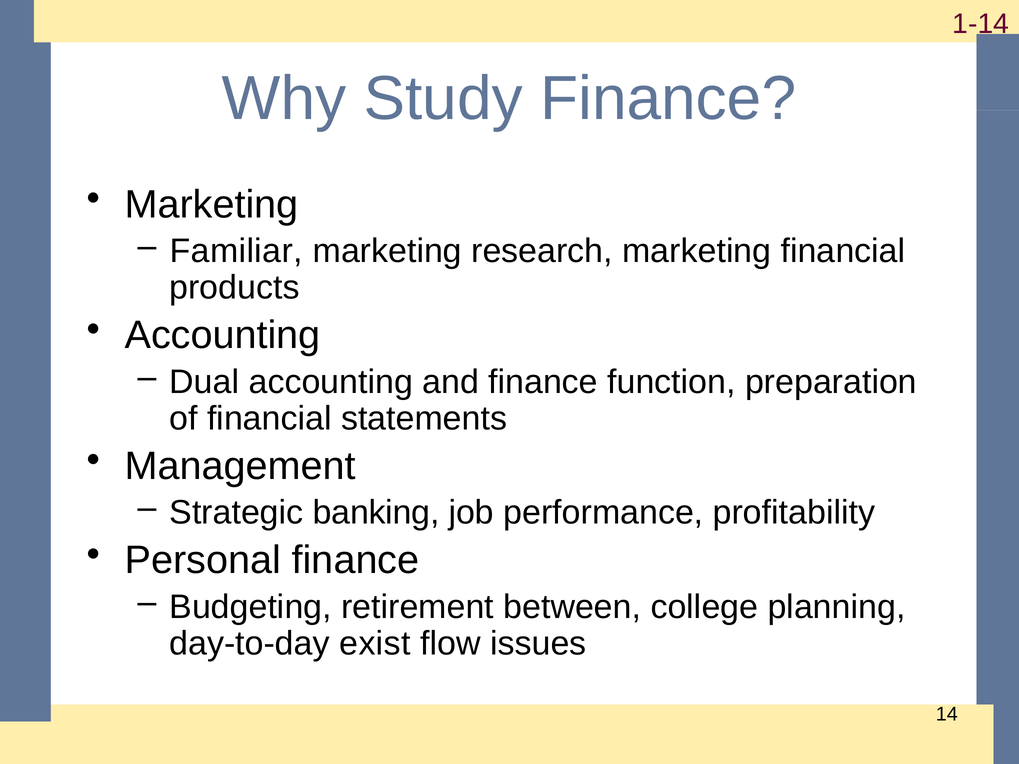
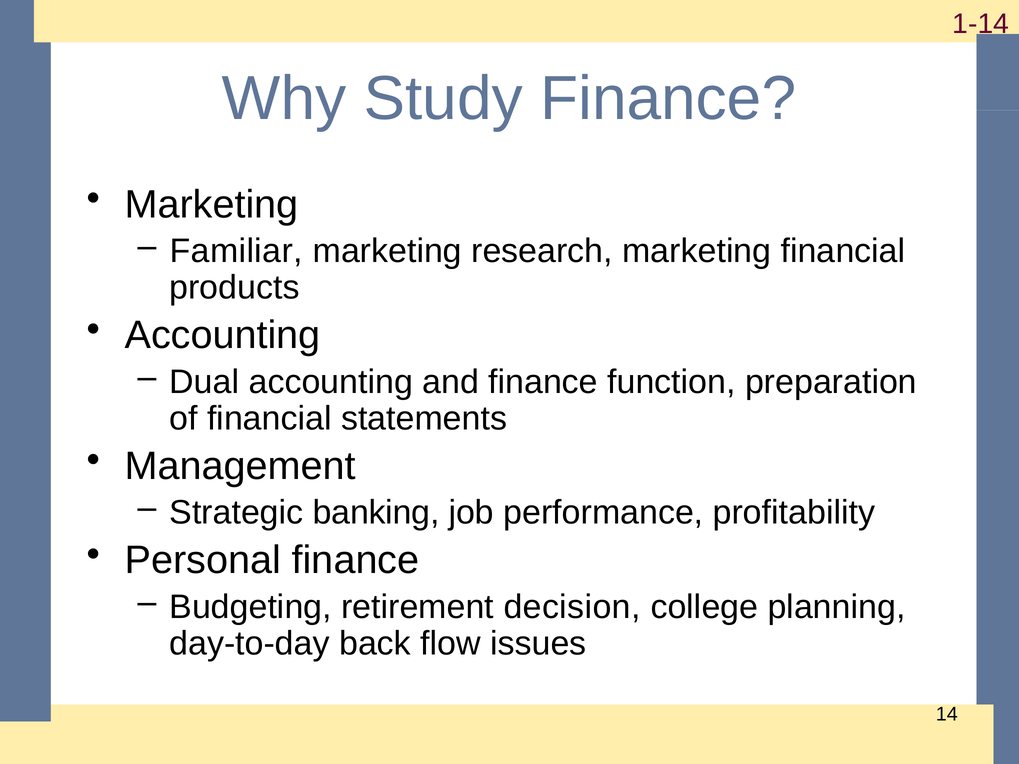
between: between -> decision (572, 607)
exist: exist -> back (375, 644)
